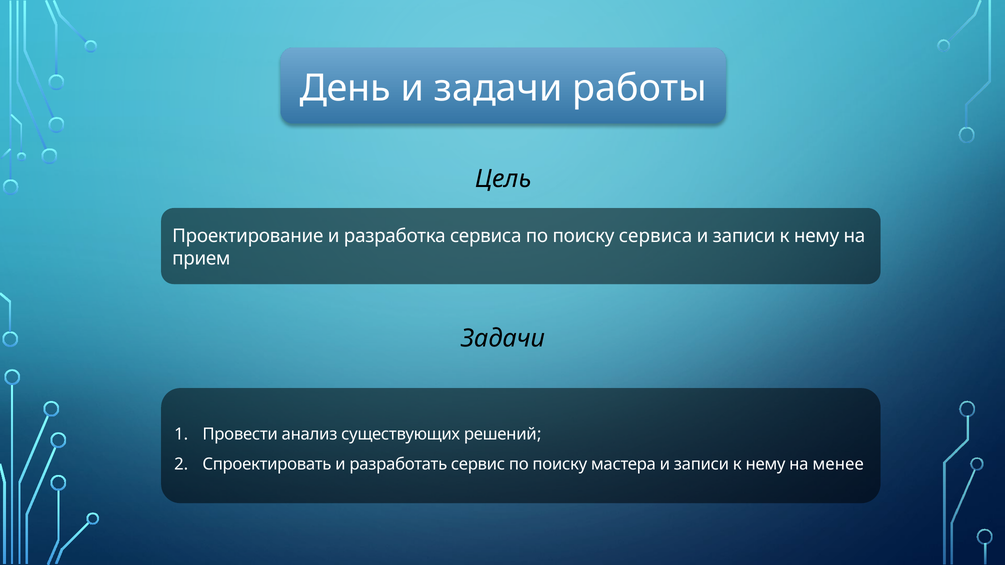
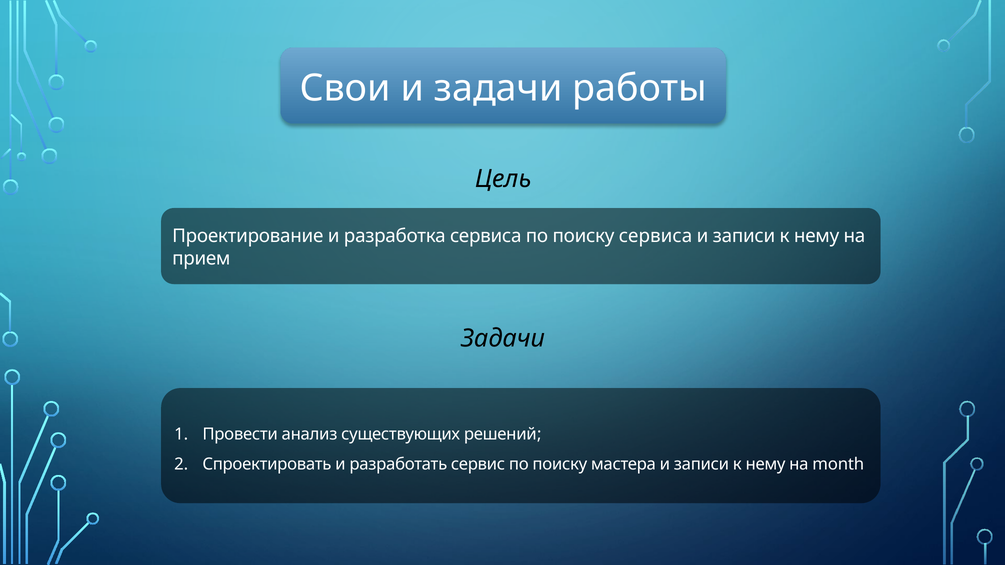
День: День -> Свои (345, 88)
менее: менее -> month (838, 465)
